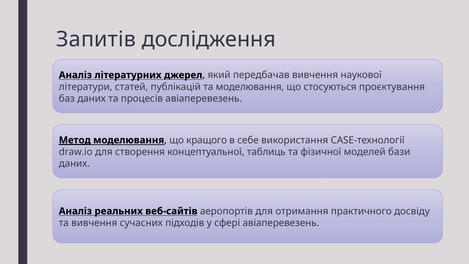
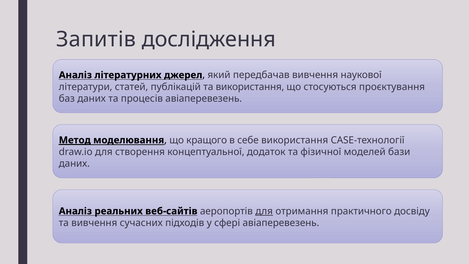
та моделювання: моделювання -> використання (250, 87)
таблиць: таблиць -> додаток (266, 152)
для underline: none -> present (264, 211)
